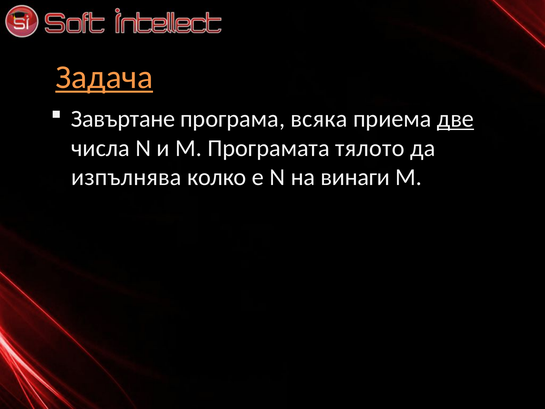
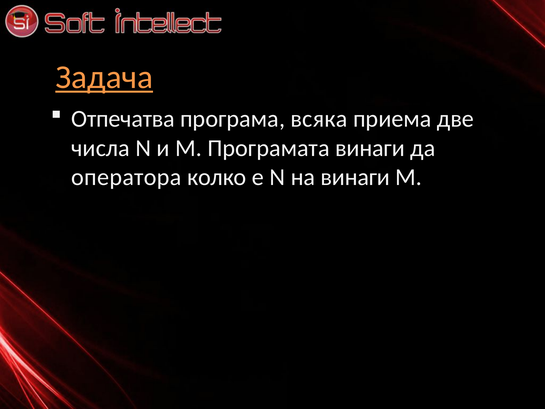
Завъртане: Завъртане -> Отпечатва (123, 119)
две underline: present -> none (455, 119)
Програмата тялото: тялото -> винаги (370, 148)
изпълнява: изпълнява -> оператора (126, 177)
